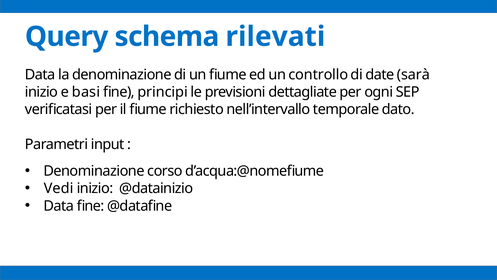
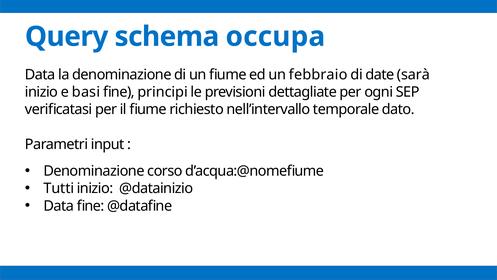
rilevati: rilevati -> occupa (275, 37)
controllo: controllo -> febbraio (318, 74)
Vedi: Vedi -> Tutti (59, 188)
